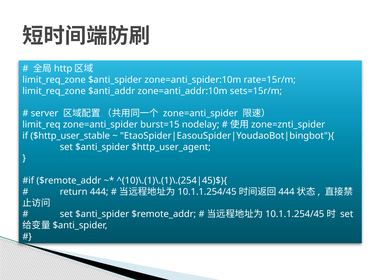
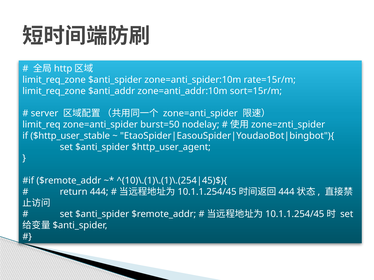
sets=15r/m: sets=15r/m -> sort=15r/m (256, 91)
burst=15: burst=15 -> burst=50 (160, 125)
